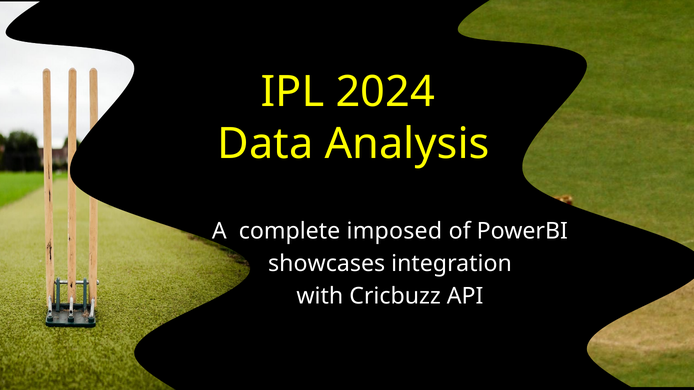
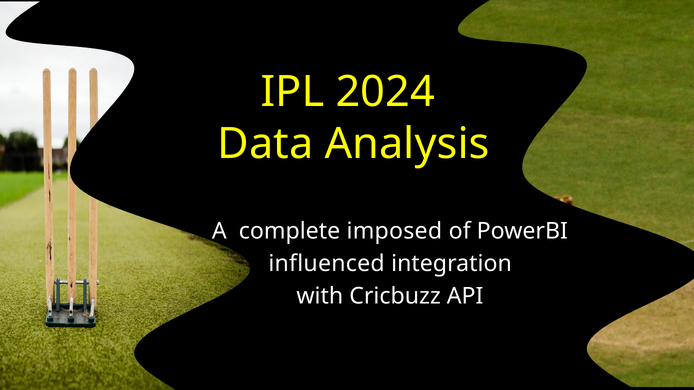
showcases: showcases -> influenced (327, 264)
